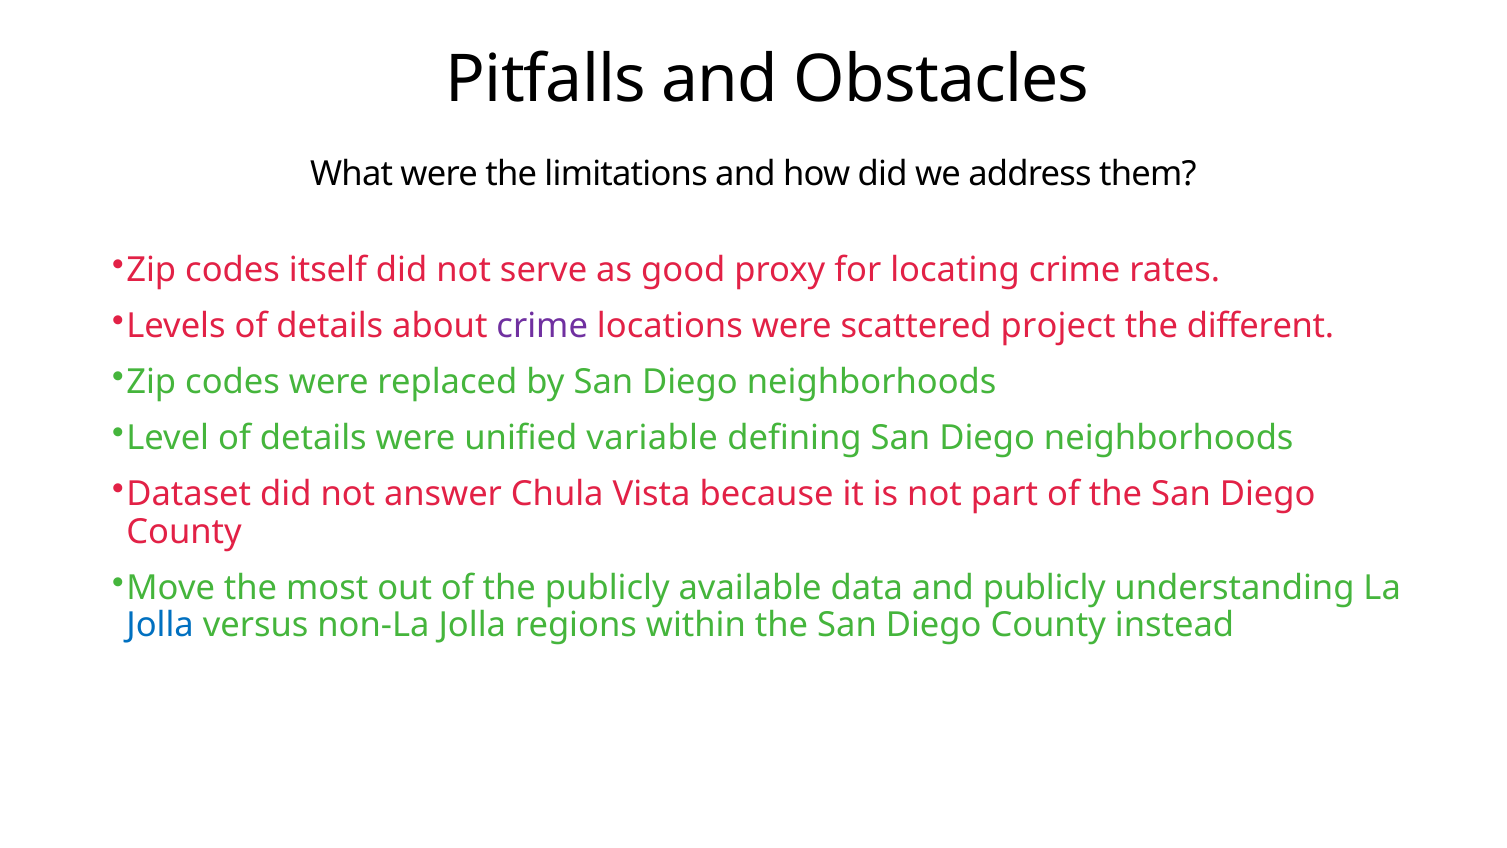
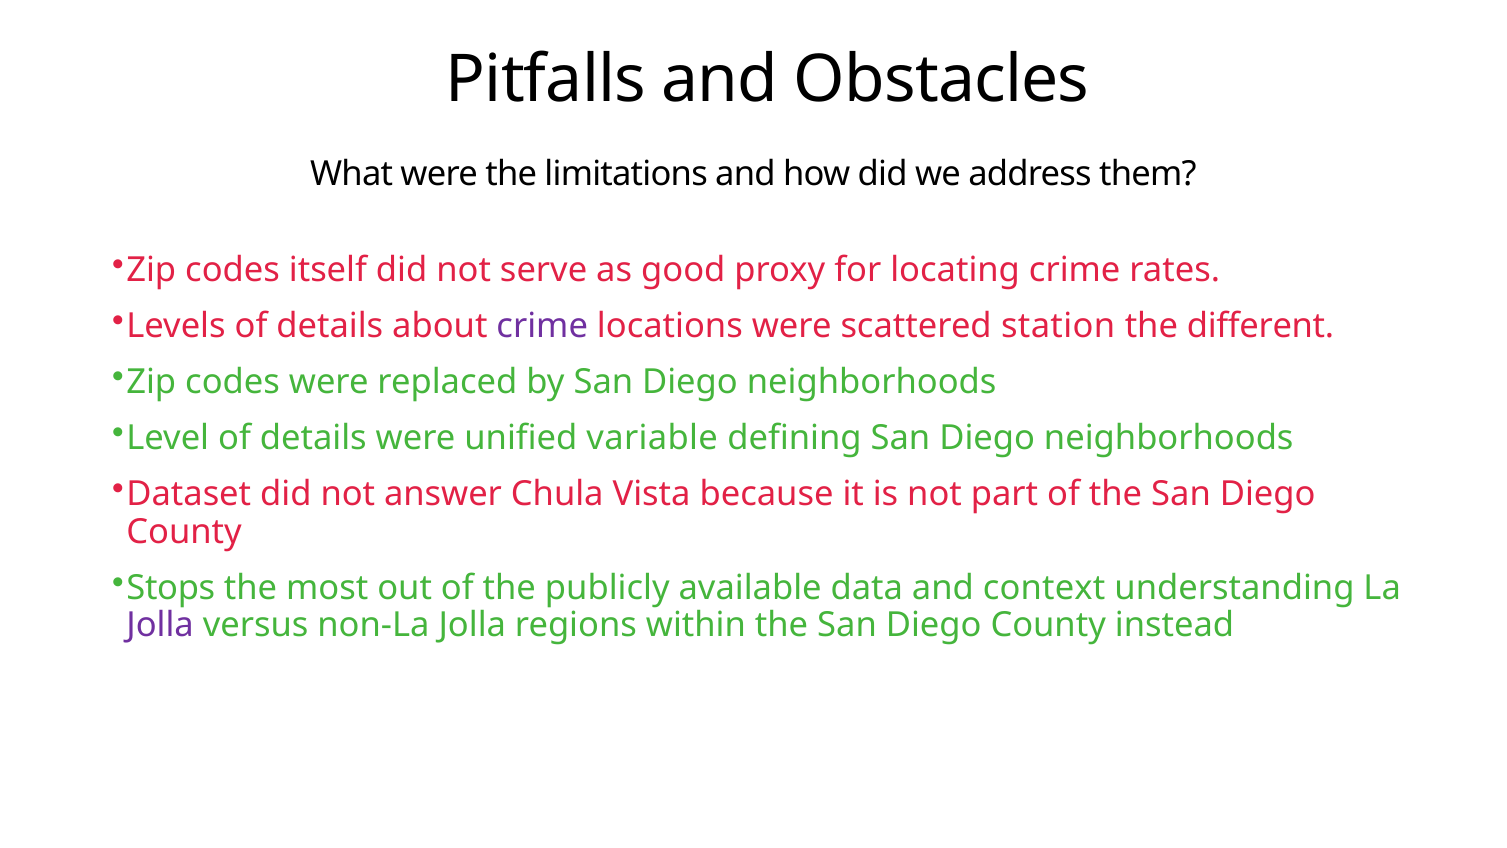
project: project -> station (1058, 326)
Move: Move -> Stops (171, 588)
and publicly: publicly -> context (1044, 588)
Jolla colour: blue -> purple (160, 625)
